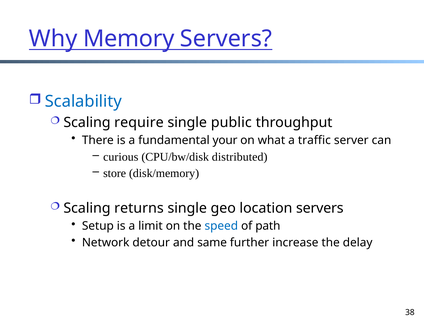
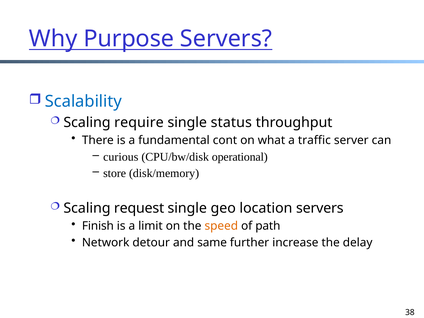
Memory: Memory -> Purpose (129, 39)
public: public -> status (231, 123)
your: your -> cont (225, 140)
distributed: distributed -> operational (240, 157)
returns: returns -> request (139, 208)
Setup: Setup -> Finish (98, 226)
speed colour: blue -> orange (221, 226)
